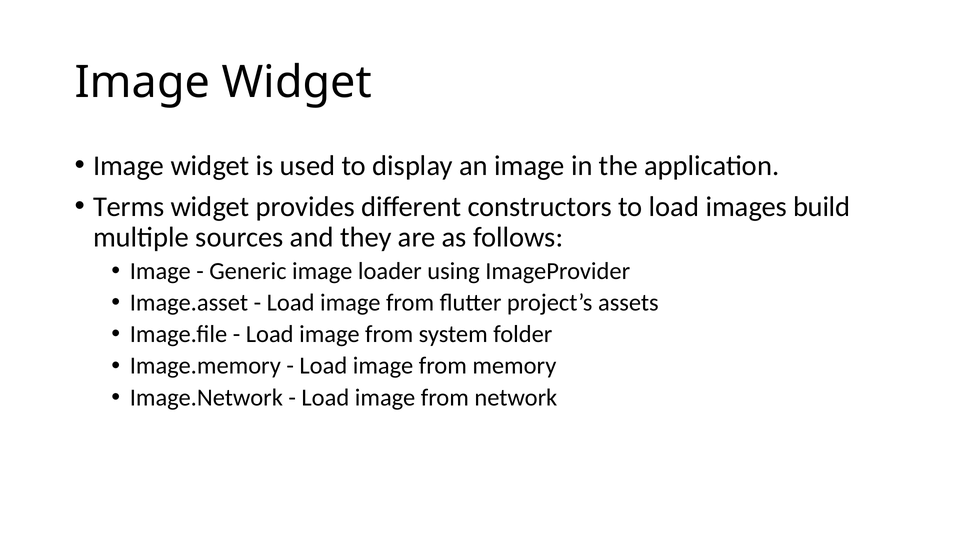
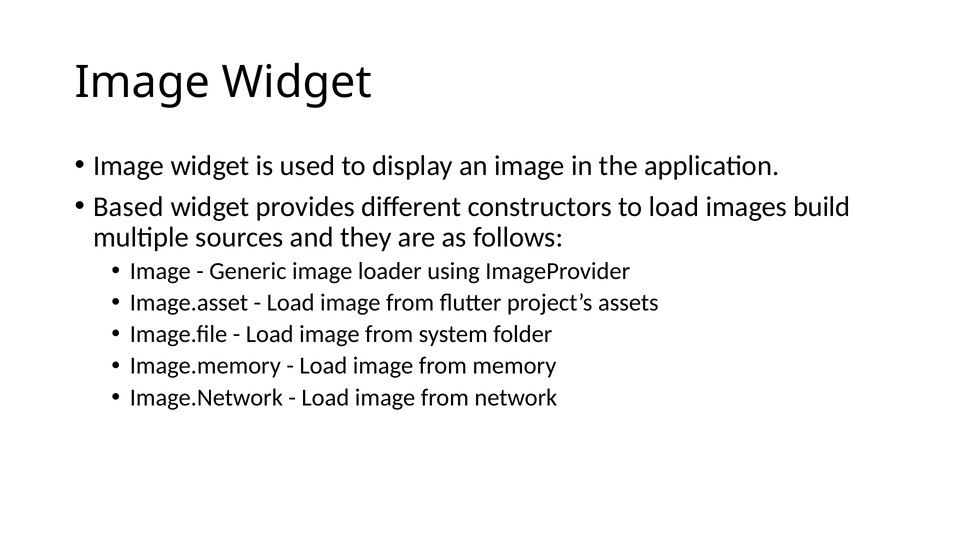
Terms: Terms -> Based (128, 207)
